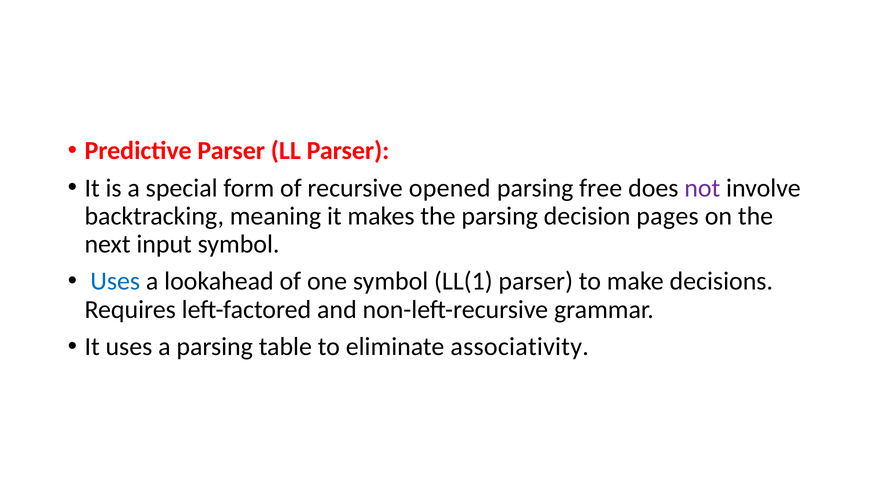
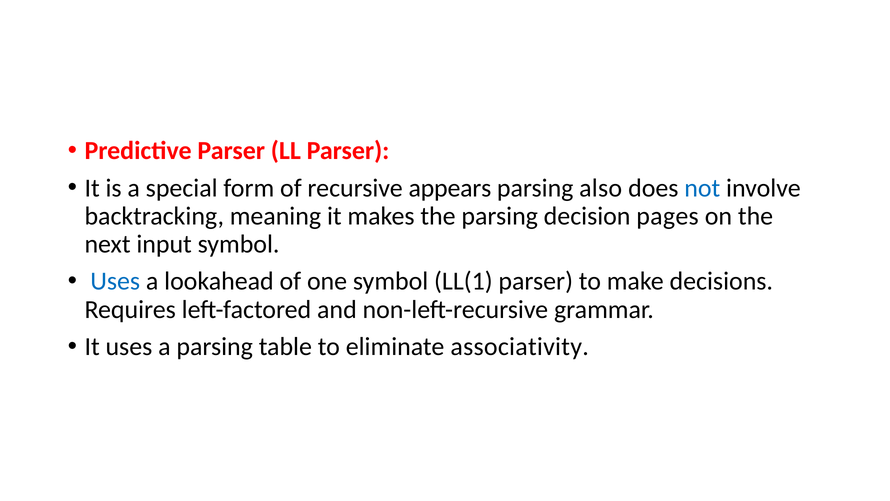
opened: opened -> appears (450, 188)
free: free -> also (601, 188)
not colour: purple -> blue (702, 188)
